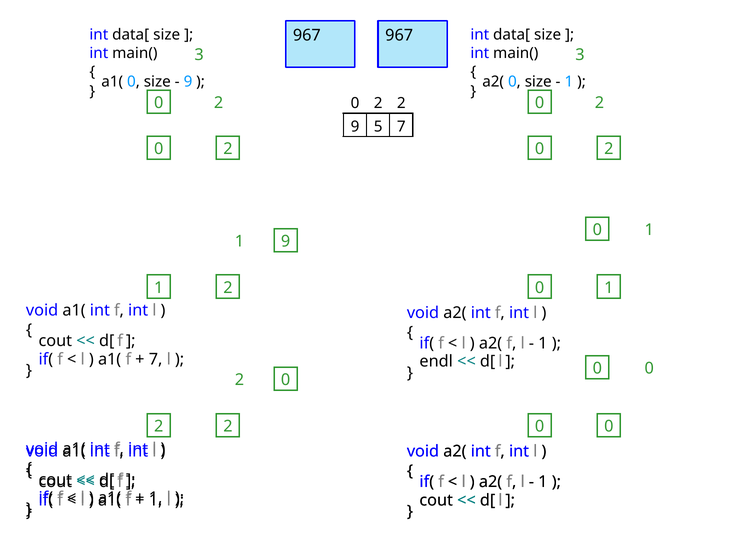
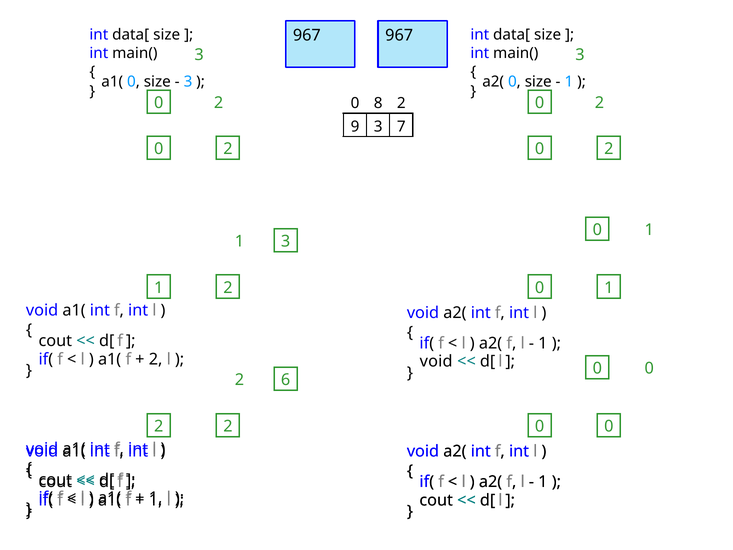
9: 9 -> 3 (188, 82)
2: 2 -> 8 (378, 103)
9 5: 5 -> 3 (378, 126)
1 9: 9 -> 3 (286, 241)
7: 7 -> 2 (156, 359)
endl: endl -> void (436, 361)
0: 0 -> 6 (286, 380)
